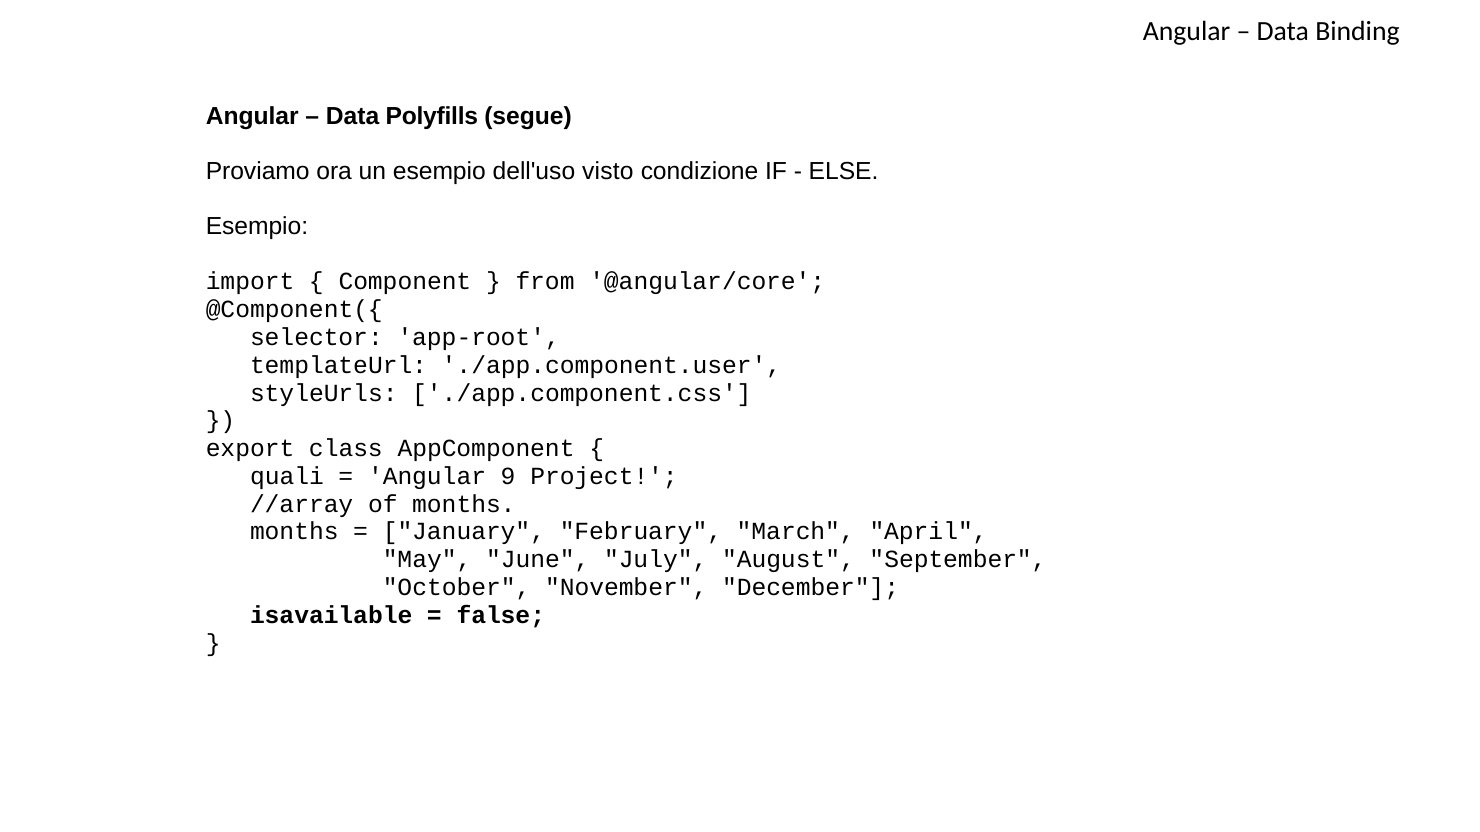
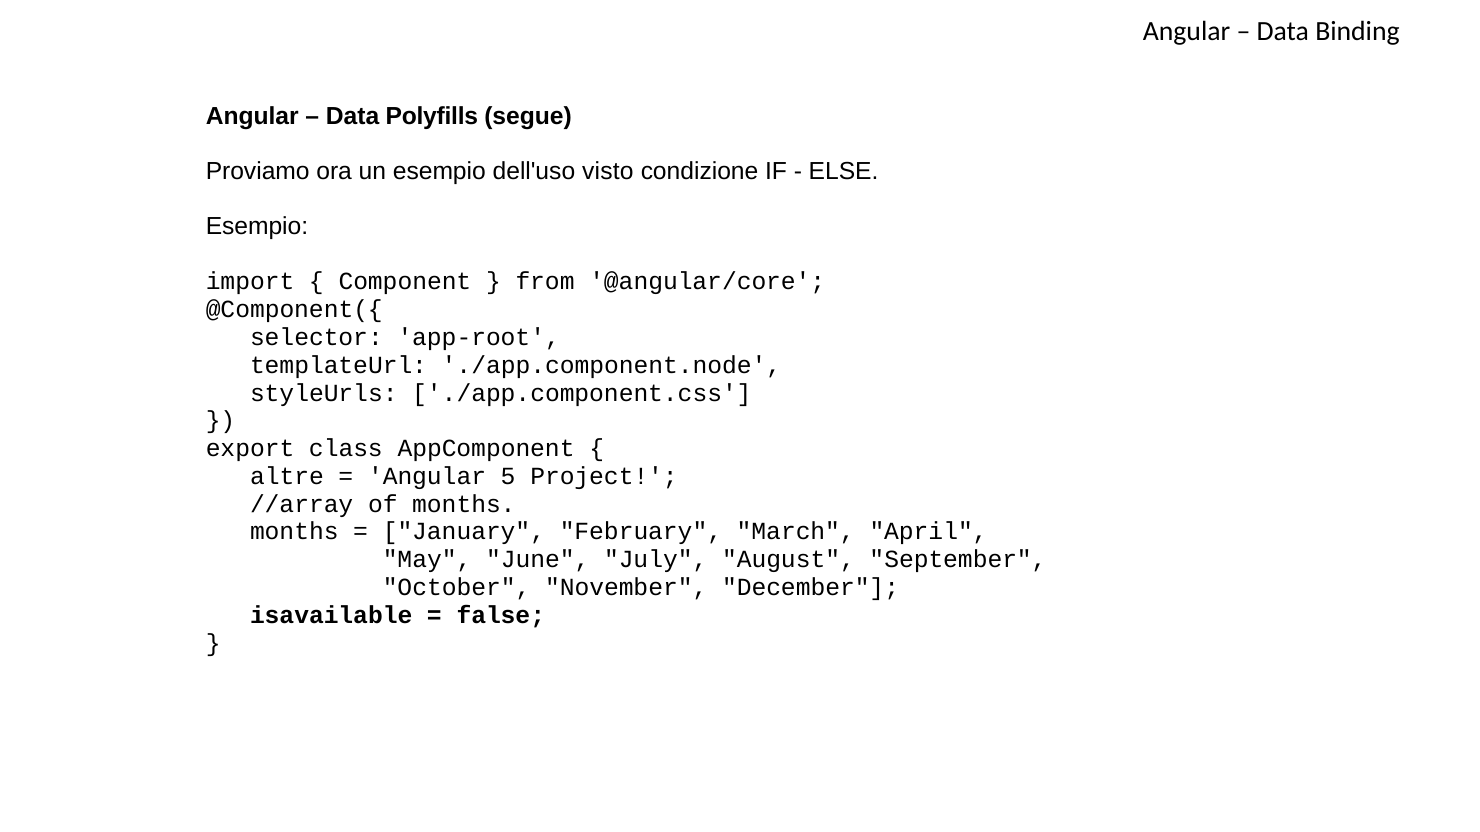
./app.component.user: ./app.component.user -> ./app.component.node (611, 365)
quali: quali -> altre (287, 477)
9: 9 -> 5 (508, 477)
